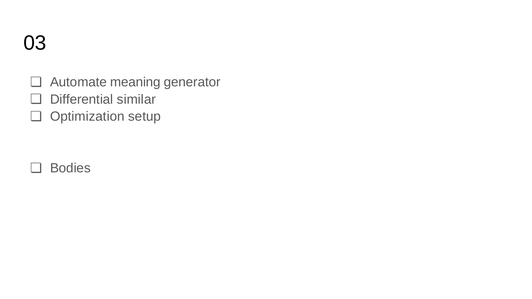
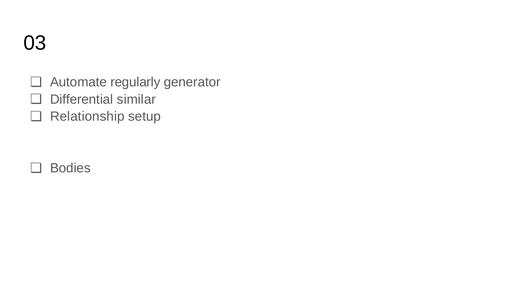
meaning: meaning -> regularly (135, 82)
Optimization: Optimization -> Relationship (87, 116)
